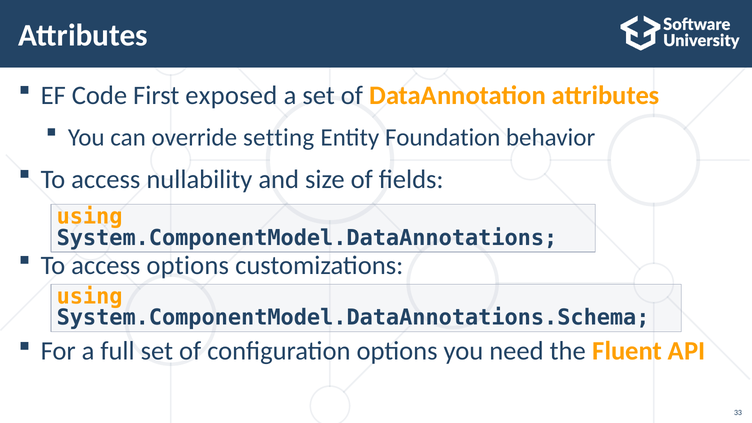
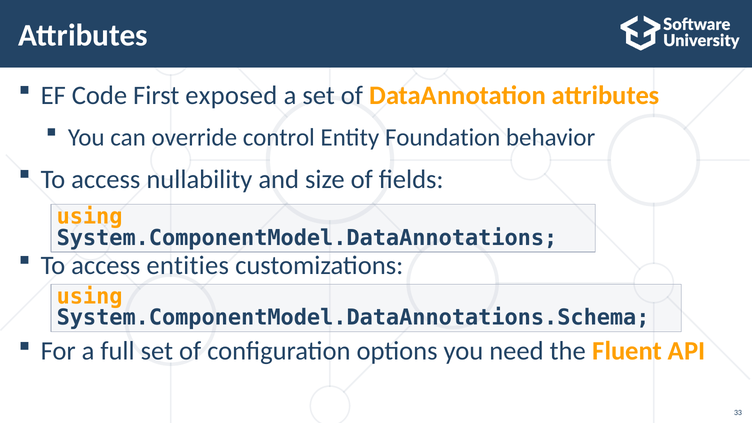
setting: setting -> control (279, 137)
access options: options -> entities (188, 265)
